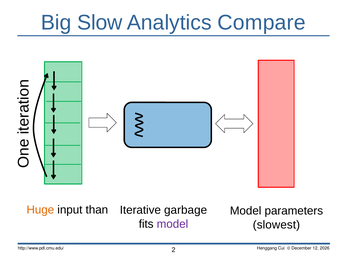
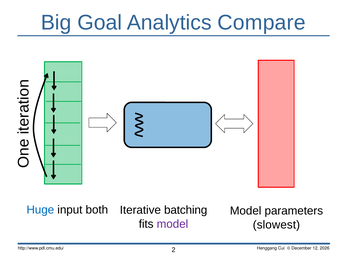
Slow: Slow -> Goal (100, 22)
Huge colour: orange -> blue (40, 209)
than: than -> both (97, 209)
garbage: garbage -> batching (186, 210)
